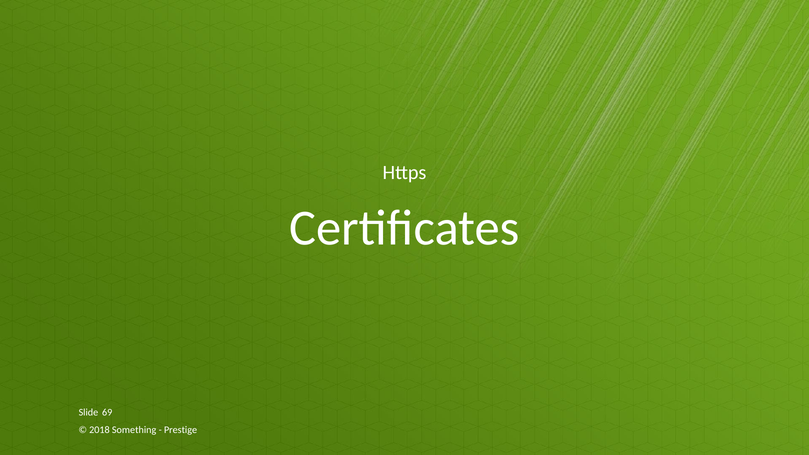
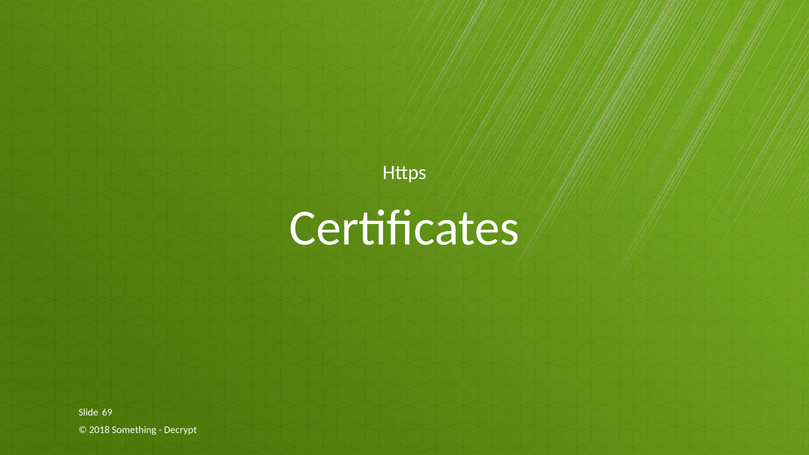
Prestige: Prestige -> Decrypt (180, 430)
